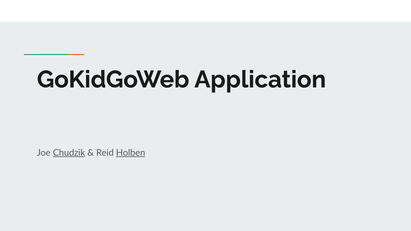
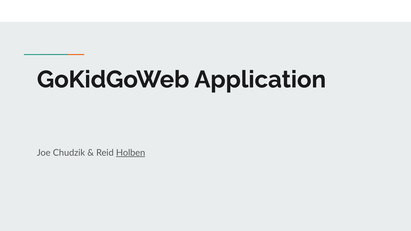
Chudzik underline: present -> none (69, 153)
